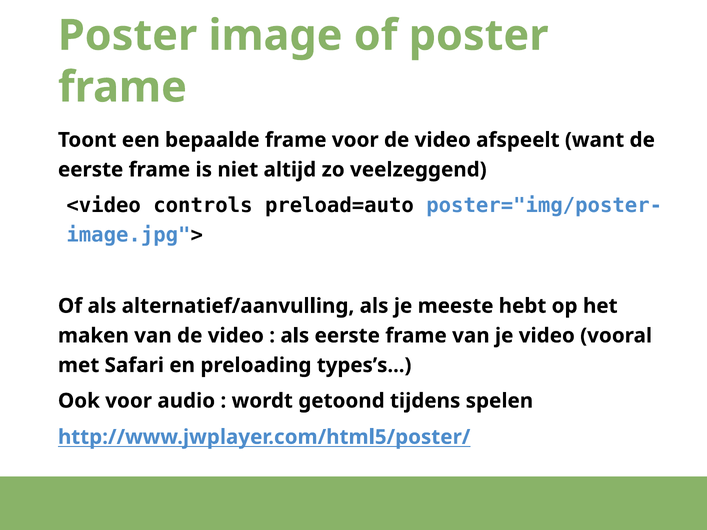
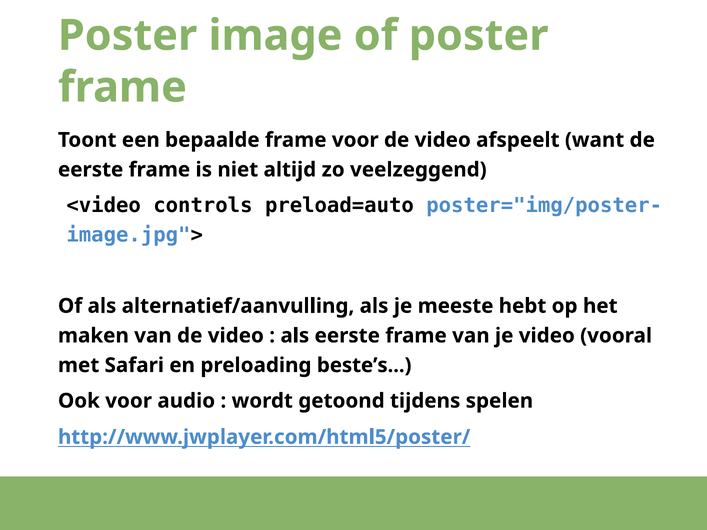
types’s: types’s -> beste’s (364, 365)
